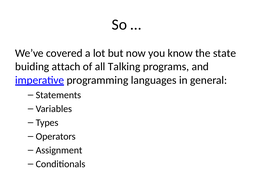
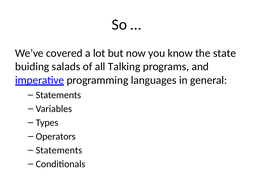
attach: attach -> salads (66, 67)
Assignment: Assignment -> Statements (59, 150)
